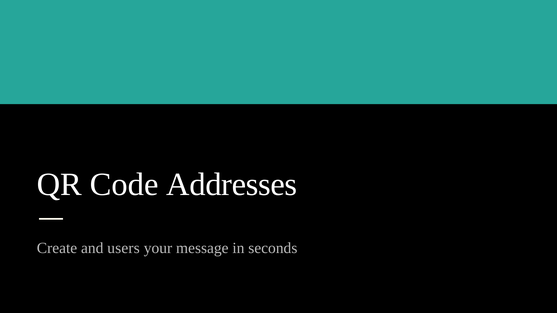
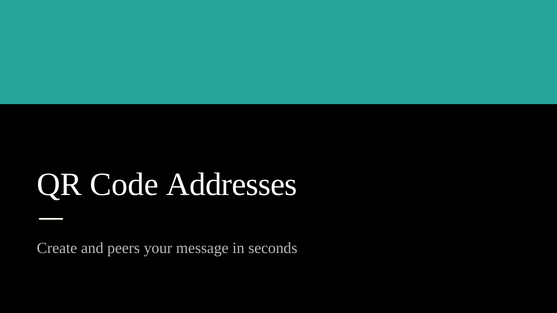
users: users -> peers (124, 248)
